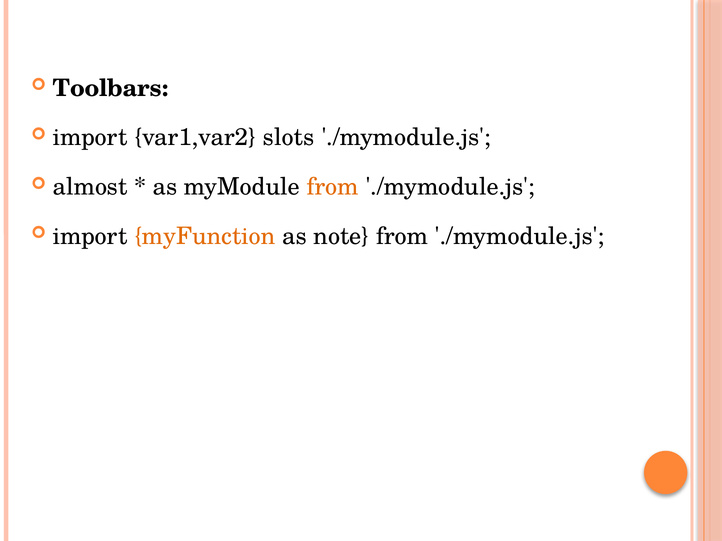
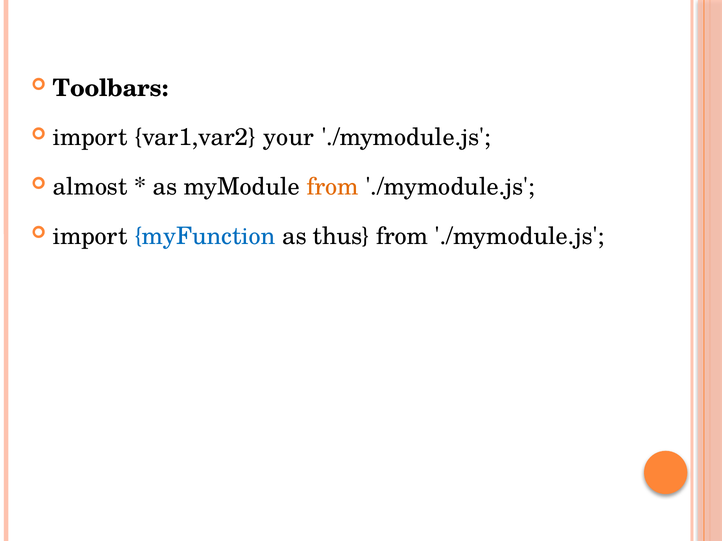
slots: slots -> your (289, 138)
myFunction colour: orange -> blue (205, 236)
note: note -> thus (341, 236)
